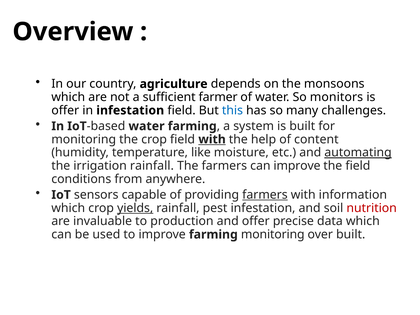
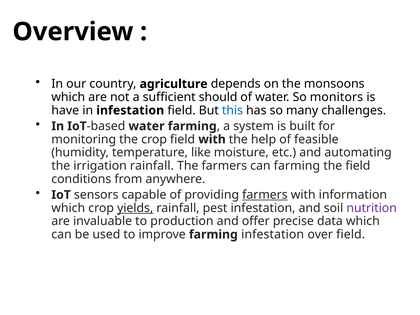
farmer: farmer -> should (218, 97)
offer: offer -> have (65, 110)
with underline: present -> none (212, 139)
content: content -> feasible (316, 139)
automating underline: present -> none (358, 153)
can improve: improve -> farming (297, 166)
nutrition colour: red -> purple (372, 208)
farming monitoring: monitoring -> infestation (273, 234)
over built: built -> field (351, 234)
